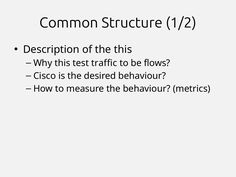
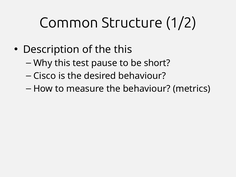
traffic: traffic -> pause (104, 63)
flows: flows -> short (157, 63)
